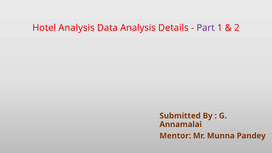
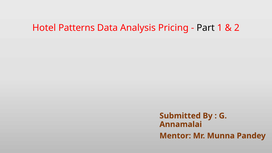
Hotel Analysis: Analysis -> Patterns (77, 28)
Details: Details -> Pricing (173, 28)
Part colour: purple -> black (206, 28)
